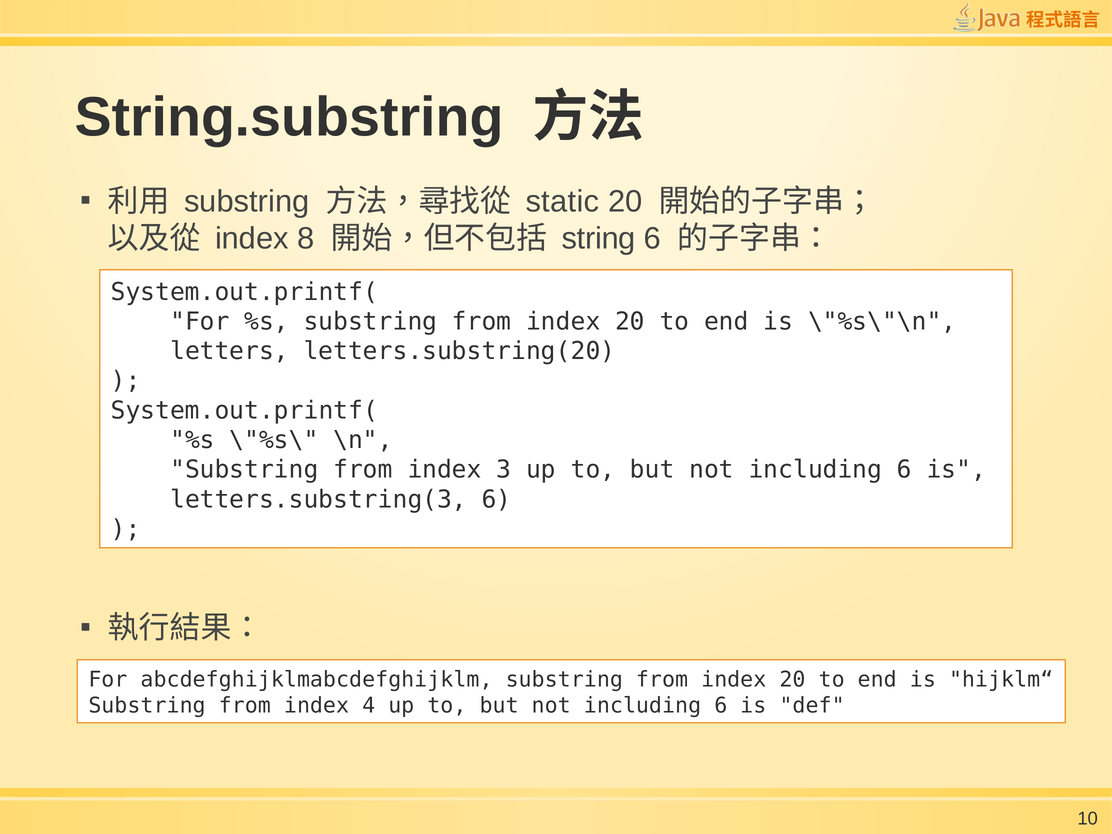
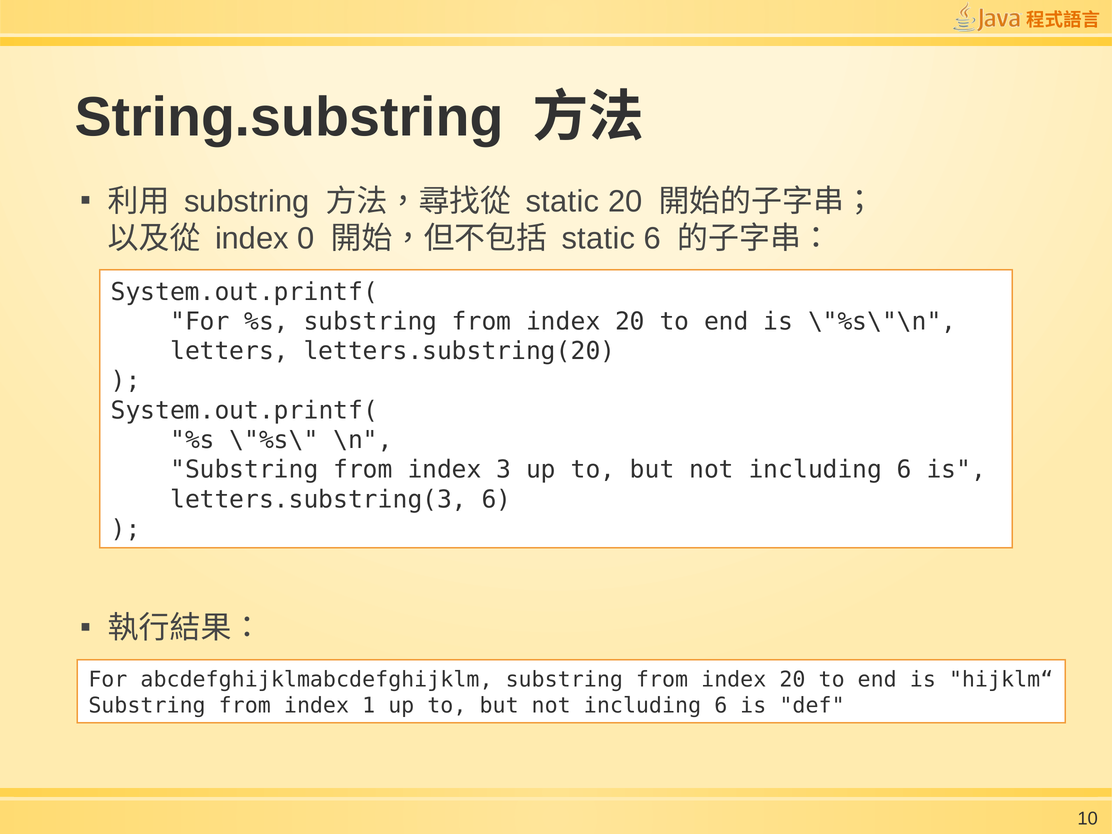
8: 8 -> 0 (306, 239)
string: string -> static (598, 239)
4: 4 -> 1 (369, 706)
